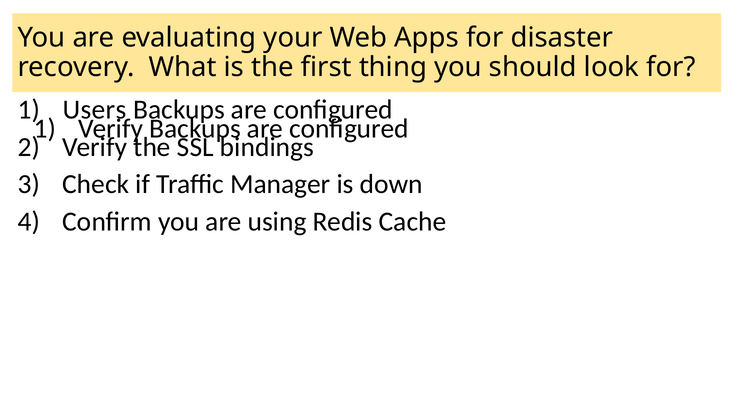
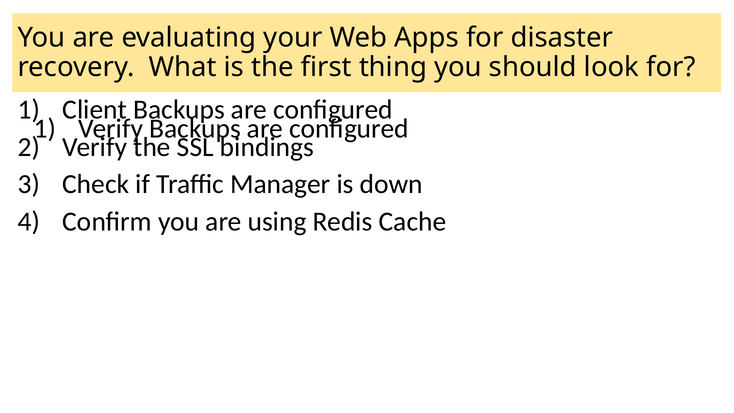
Users: Users -> Client (95, 110)
